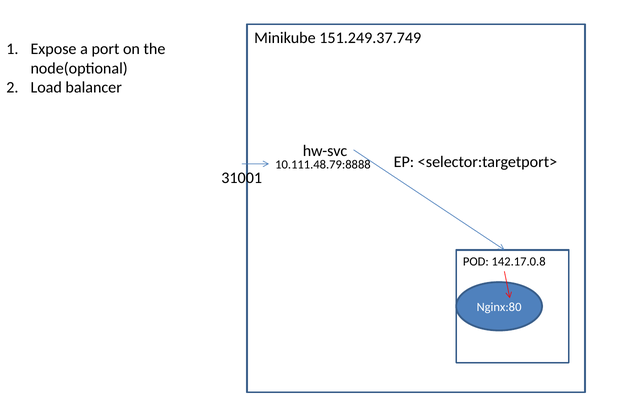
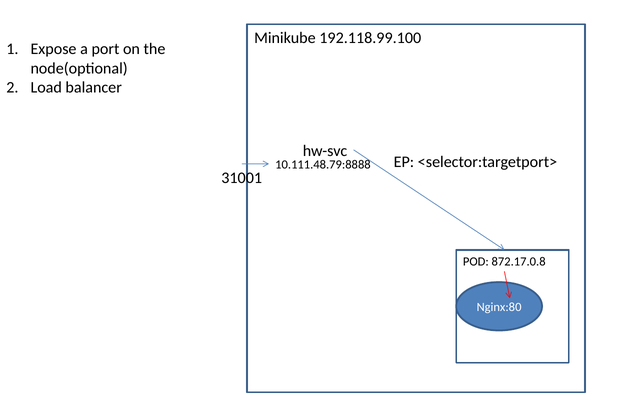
151.249.37.749: 151.249.37.749 -> 192.118.99.100 (370, 38)
142.17.0.8: 142.17.0.8 -> 872.17.0.8 (519, 261)
